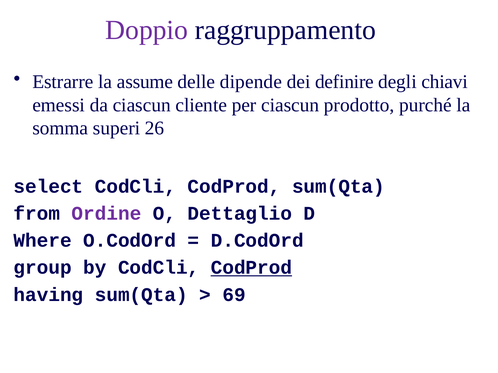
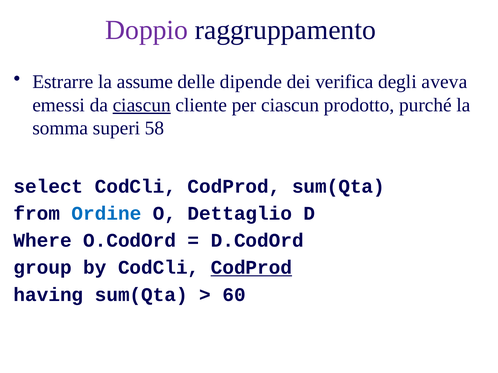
definire: definire -> verifica (344, 82)
chiavi: chiavi -> aveva (445, 82)
ciascun underline: none -> present (142, 105)
26: 26 -> 58 (155, 128)
Ordine colour: purple -> blue (106, 214)
69: 69 -> 60 (234, 295)
